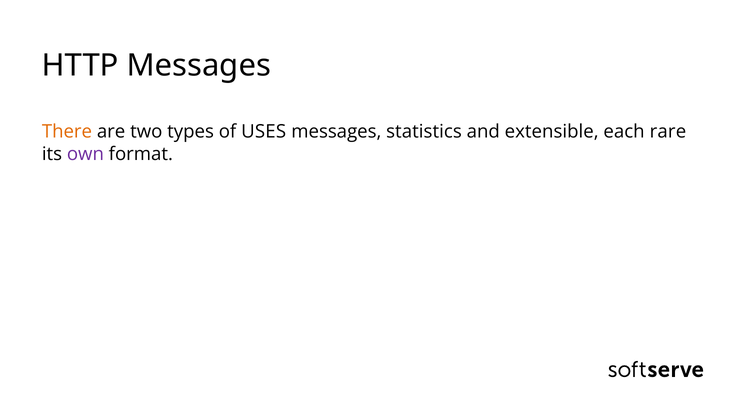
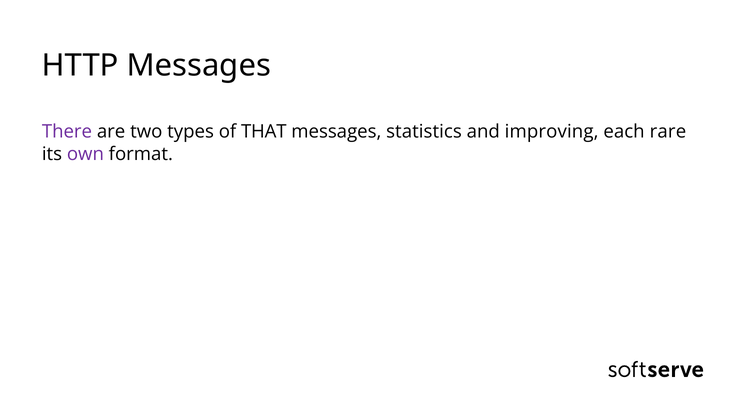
There colour: orange -> purple (67, 132)
USES: USES -> THAT (264, 132)
extensible: extensible -> improving (552, 132)
